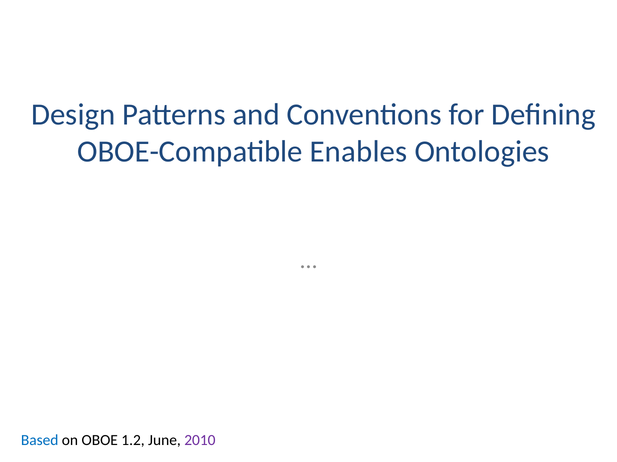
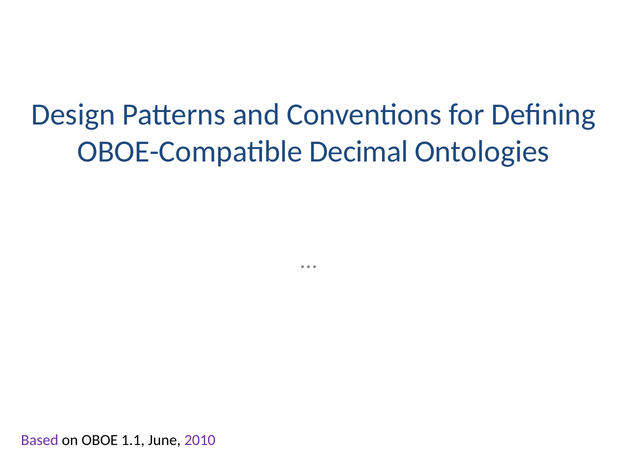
Enables: Enables -> Decimal (359, 152)
Based colour: blue -> purple (40, 441)
1.2: 1.2 -> 1.1 (133, 441)
